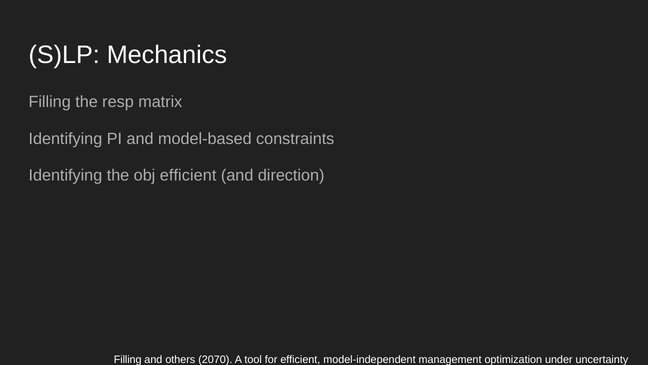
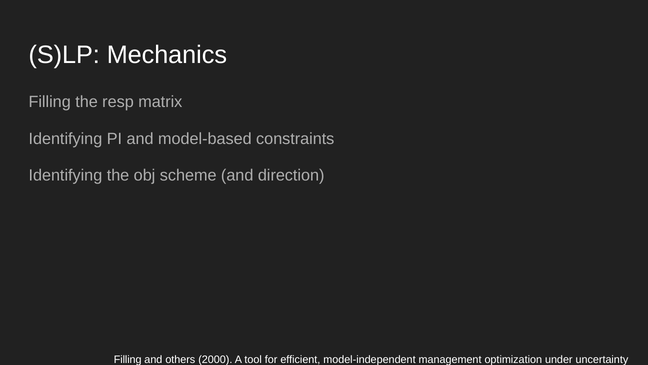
obj efficient: efficient -> scheme (188, 175)
2070: 2070 -> 2000 (215, 359)
